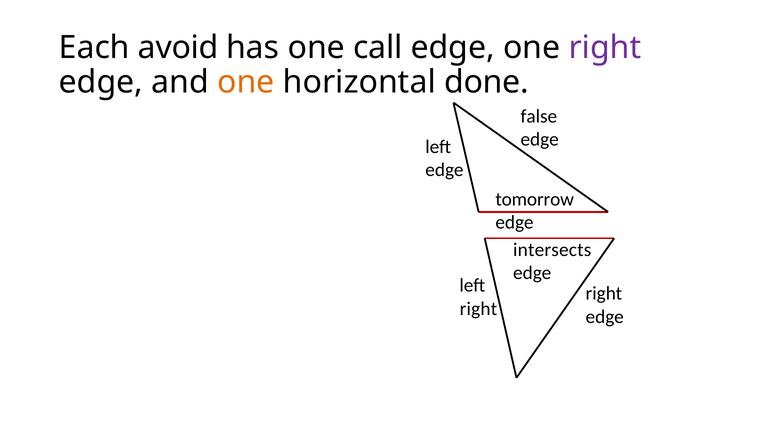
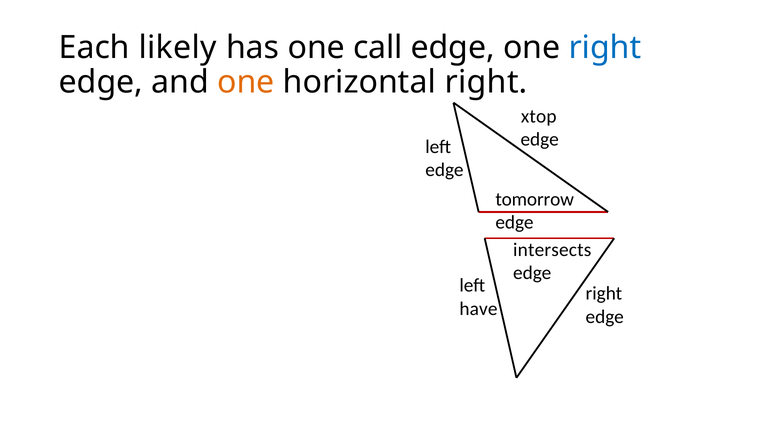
avoid: avoid -> likely (178, 47)
right colour: purple -> blue (605, 47)
horizontal done: done -> right (486, 82)
false: false -> xtop (539, 116)
right: right -> have (479, 308)
